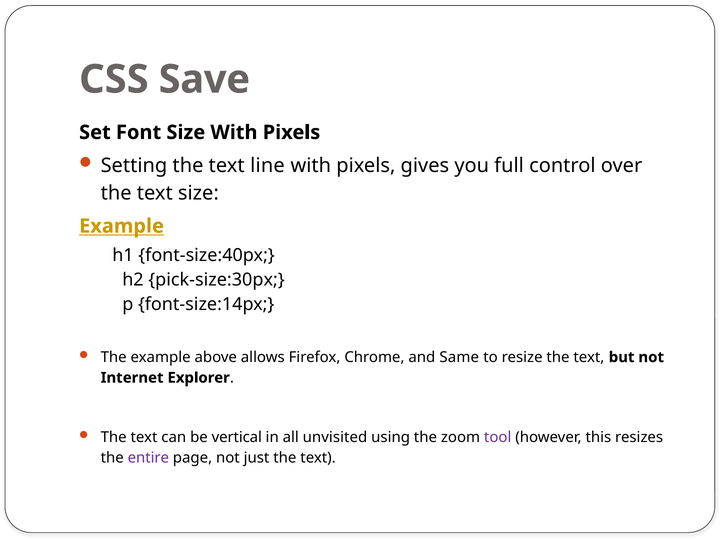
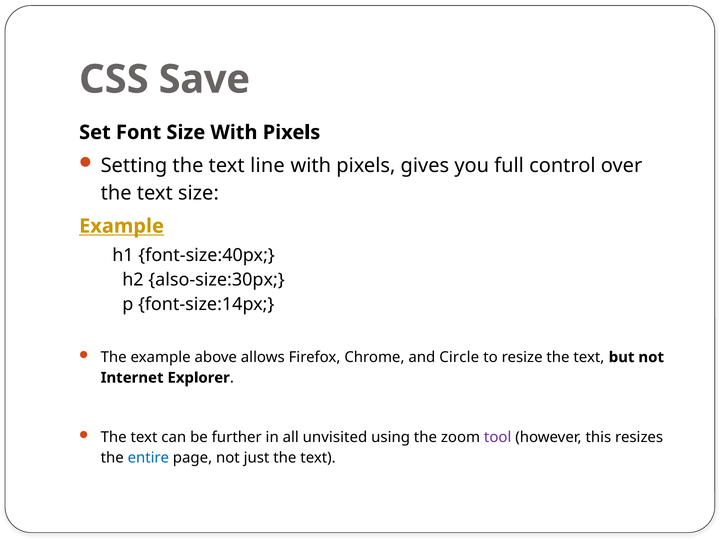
pick-size:30px: pick-size:30px -> also-size:30px (217, 280)
Same: Same -> Circle (459, 357)
vertical: vertical -> further (237, 437)
entire colour: purple -> blue (148, 458)
